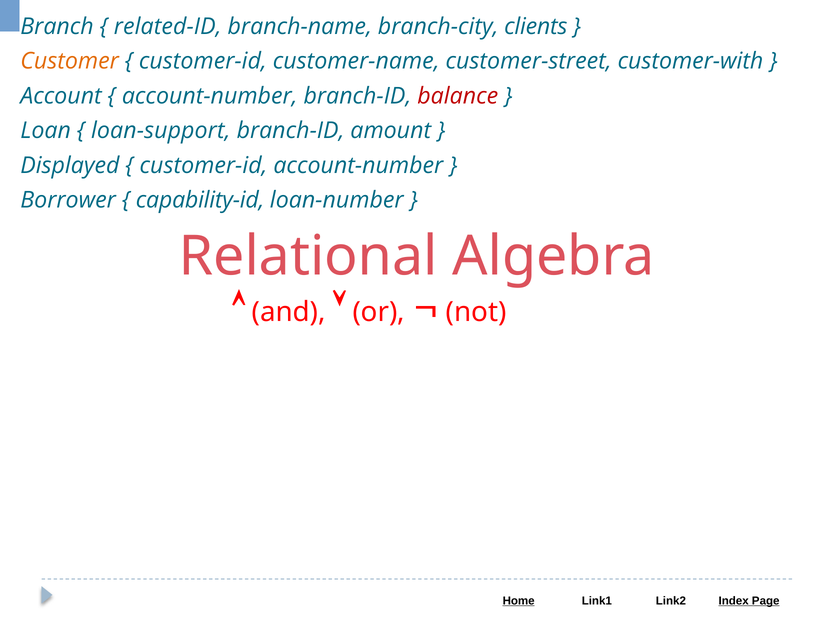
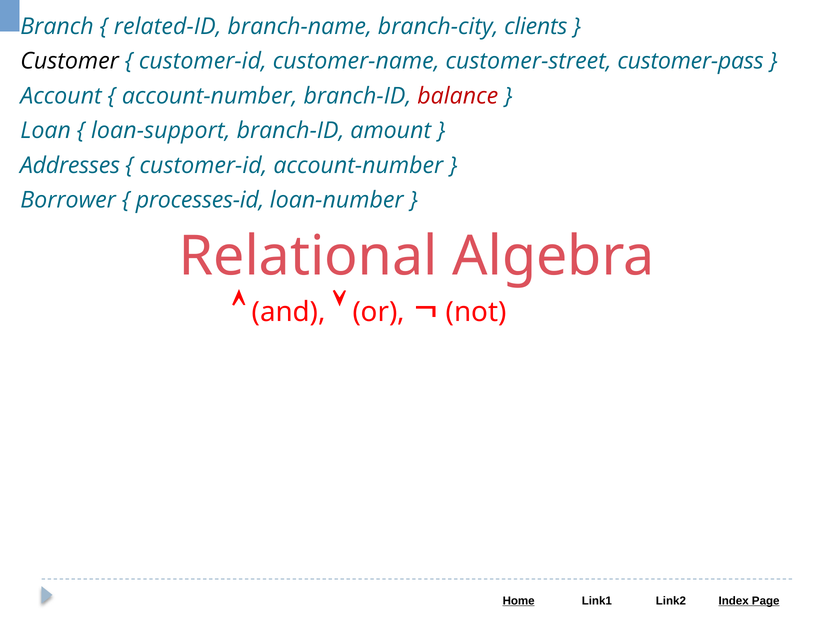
Customer colour: orange -> black (70, 61)
customer-with: customer-with -> customer-pass (691, 61)
Displayed: Displayed -> Addresses (70, 166)
capability-id: capability-id -> processes-id (200, 200)
